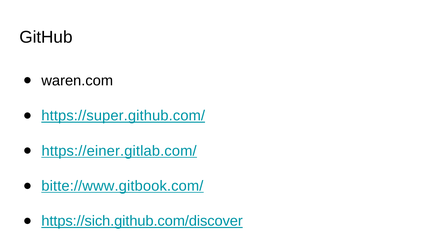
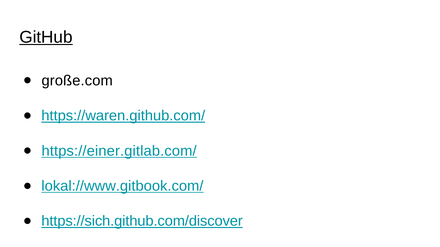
GitHub underline: none -> present (46, 37)
waren.com: waren.com -> große.com (77, 81)
https://super.github.com/: https://super.github.com/ -> https://waren.github.com/ (123, 116)
bitte://www.gitbook.com/: bitte://www.gitbook.com/ -> lokal://www.gitbook.com/ (122, 186)
